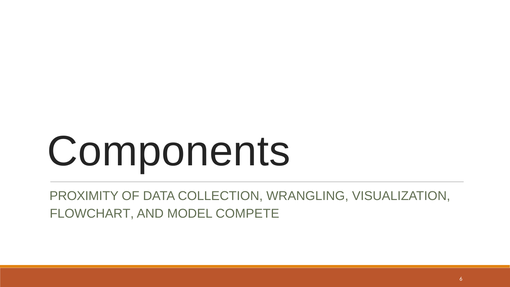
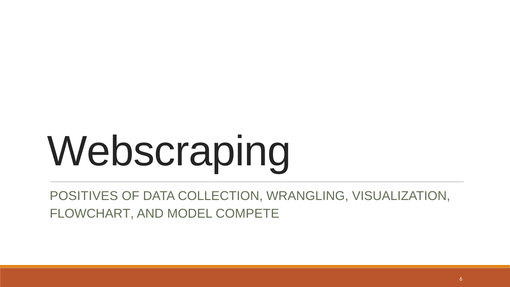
Components: Components -> Webscraping (169, 152)
PROXIMITY: PROXIMITY -> POSITIVES (84, 196)
